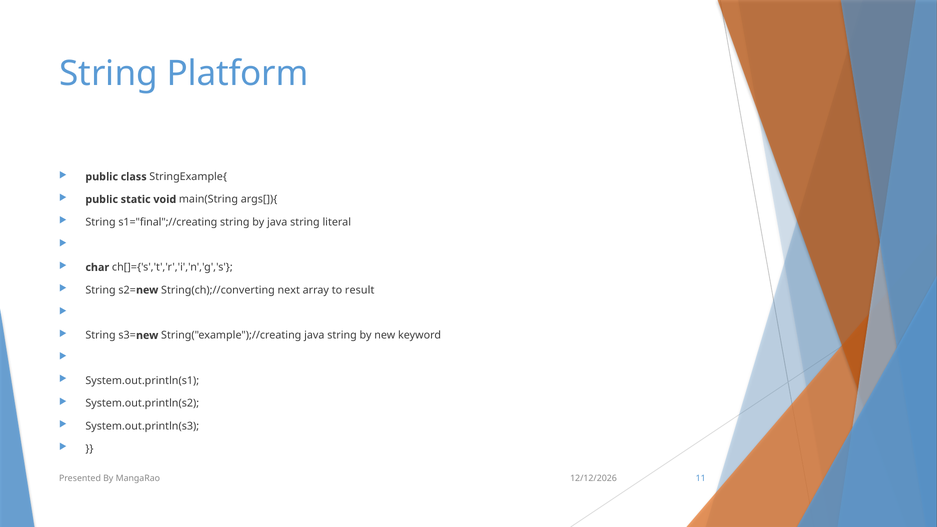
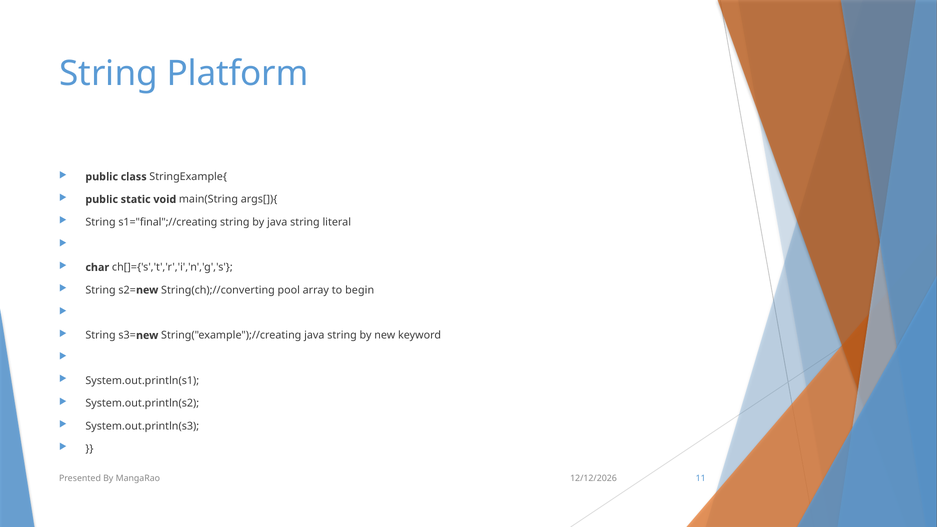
next: next -> pool (289, 290)
result: result -> begin (360, 290)
